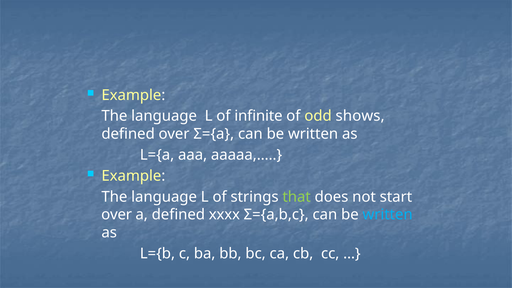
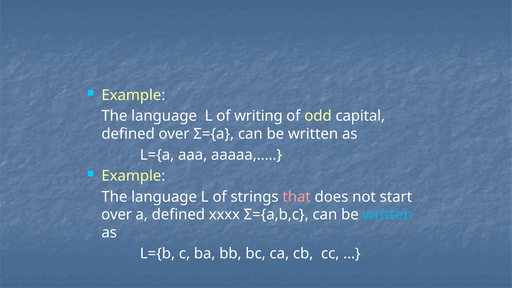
infinite: infinite -> writing (258, 116)
shows: shows -> capital (360, 116)
that colour: light green -> pink (297, 197)
